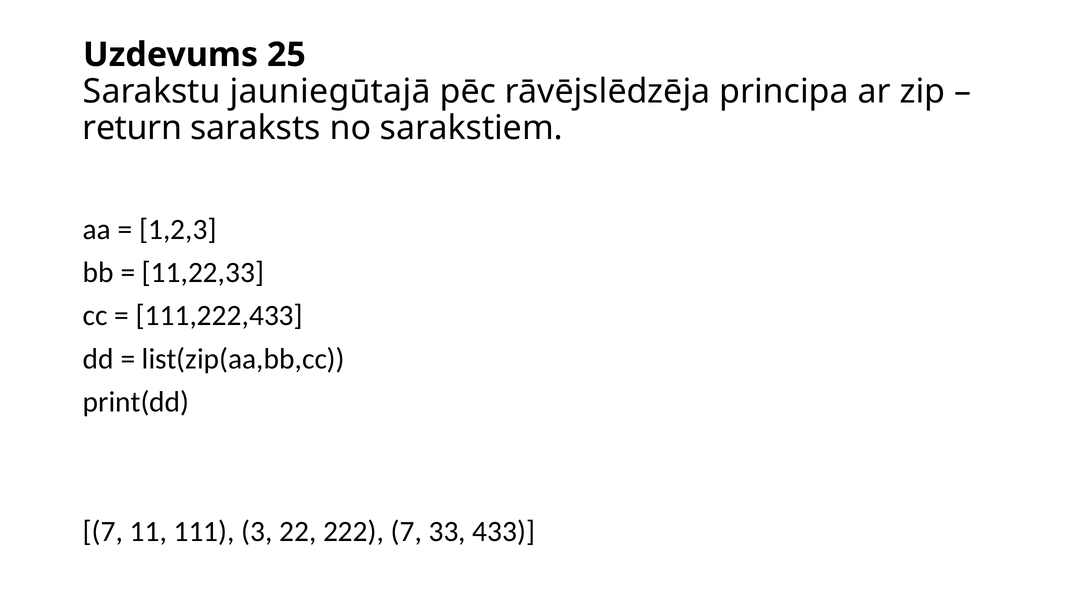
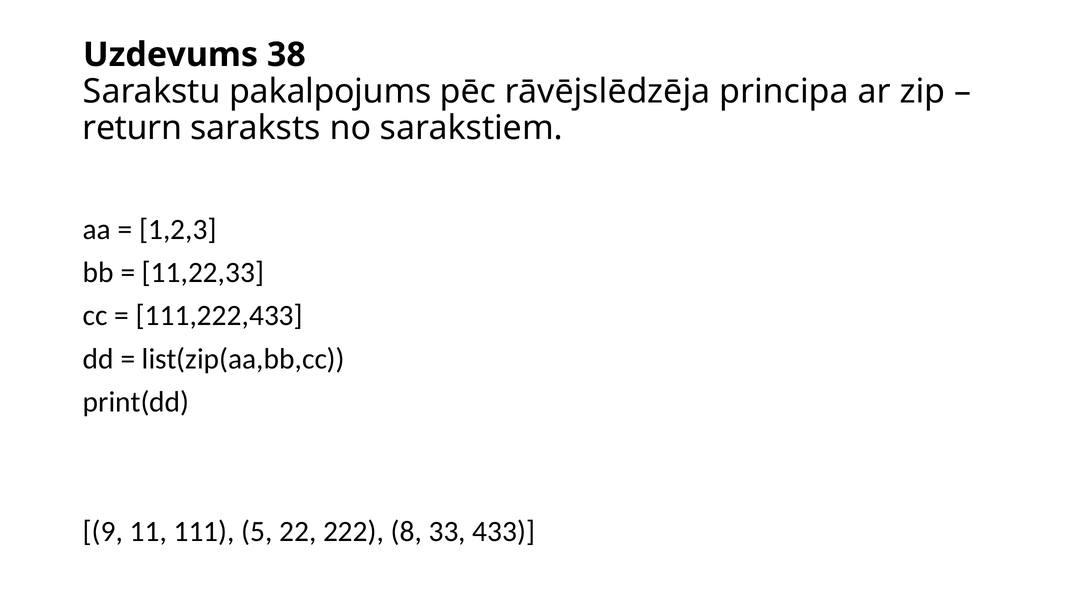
25: 25 -> 38 (286, 55)
jauniegūtajā: jauniegūtajā -> pakalpojums (330, 91)
7: 7 -> 9 (103, 531)
3: 3 -> 5 (257, 531)
222 7: 7 -> 8 (406, 531)
